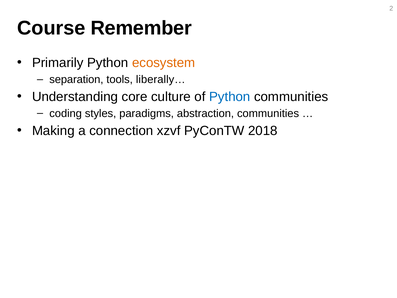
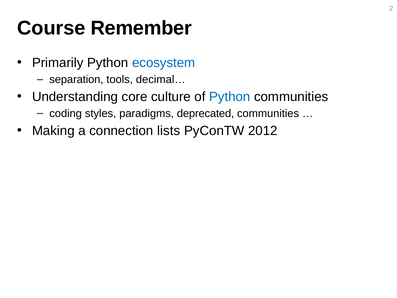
ecosystem colour: orange -> blue (164, 63)
liberally…: liberally… -> decimal… (161, 79)
abstraction: abstraction -> deprecated (206, 113)
xzvf: xzvf -> lists (169, 131)
2018: 2018 -> 2012 (263, 131)
